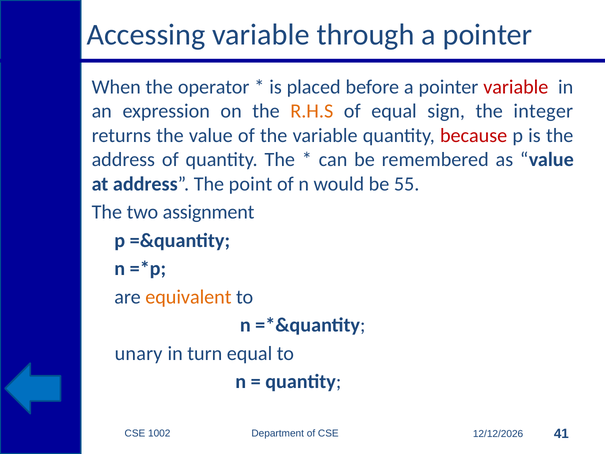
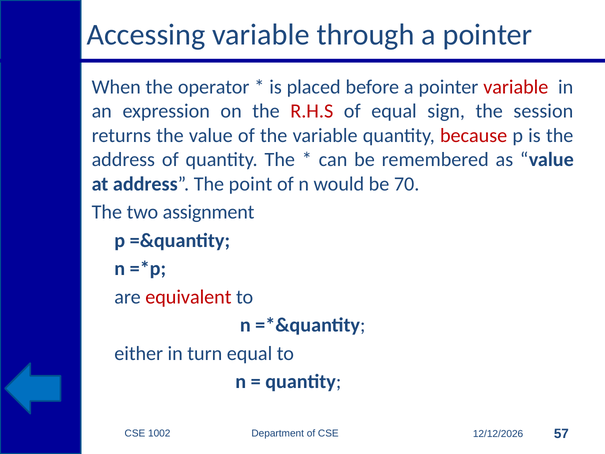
R.H.S colour: orange -> red (312, 111)
integer: integer -> session (543, 111)
55: 55 -> 70 (407, 184)
equivalent colour: orange -> red (188, 297)
unary: unary -> either (139, 353)
41: 41 -> 57 (561, 434)
